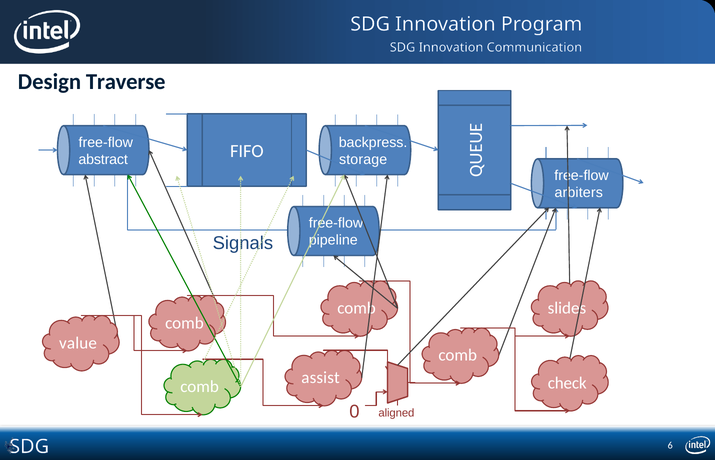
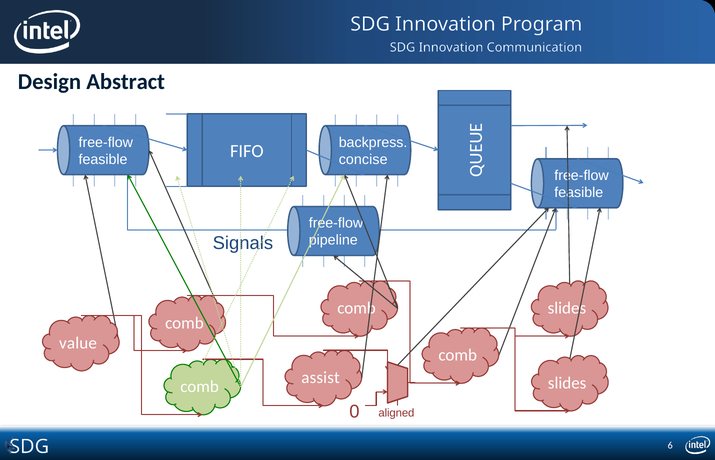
Traverse: Traverse -> Abstract (126, 82)
abstract: abstract -> feasible (103, 159)
storage: storage -> concise (363, 159)
arbiters: arbiters -> feasible (579, 192)
check: check -> slides (567, 383)
